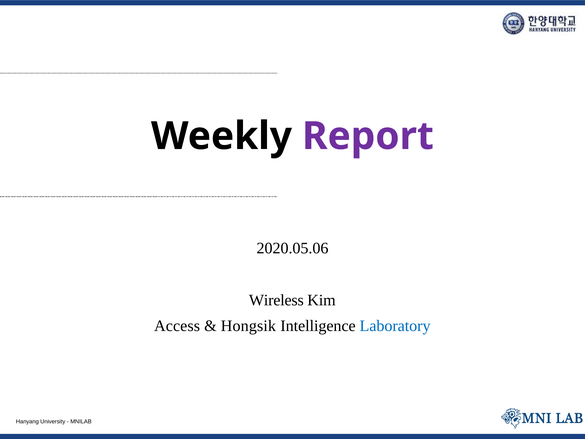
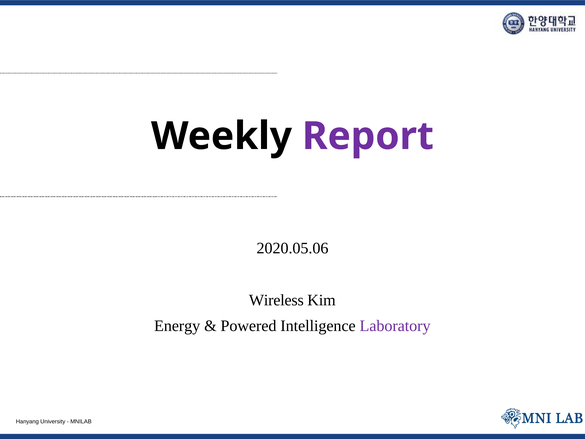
Access: Access -> Energy (177, 326)
Hongsik: Hongsik -> Powered (248, 326)
Laboratory colour: blue -> purple (395, 326)
